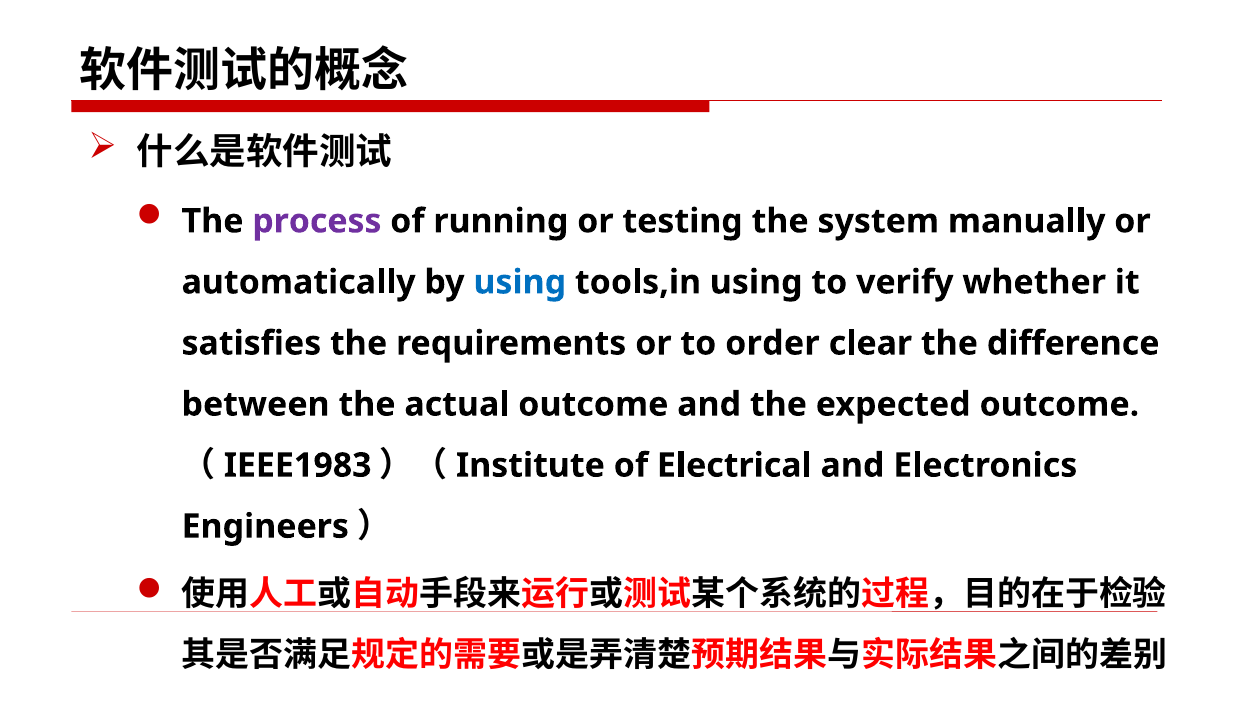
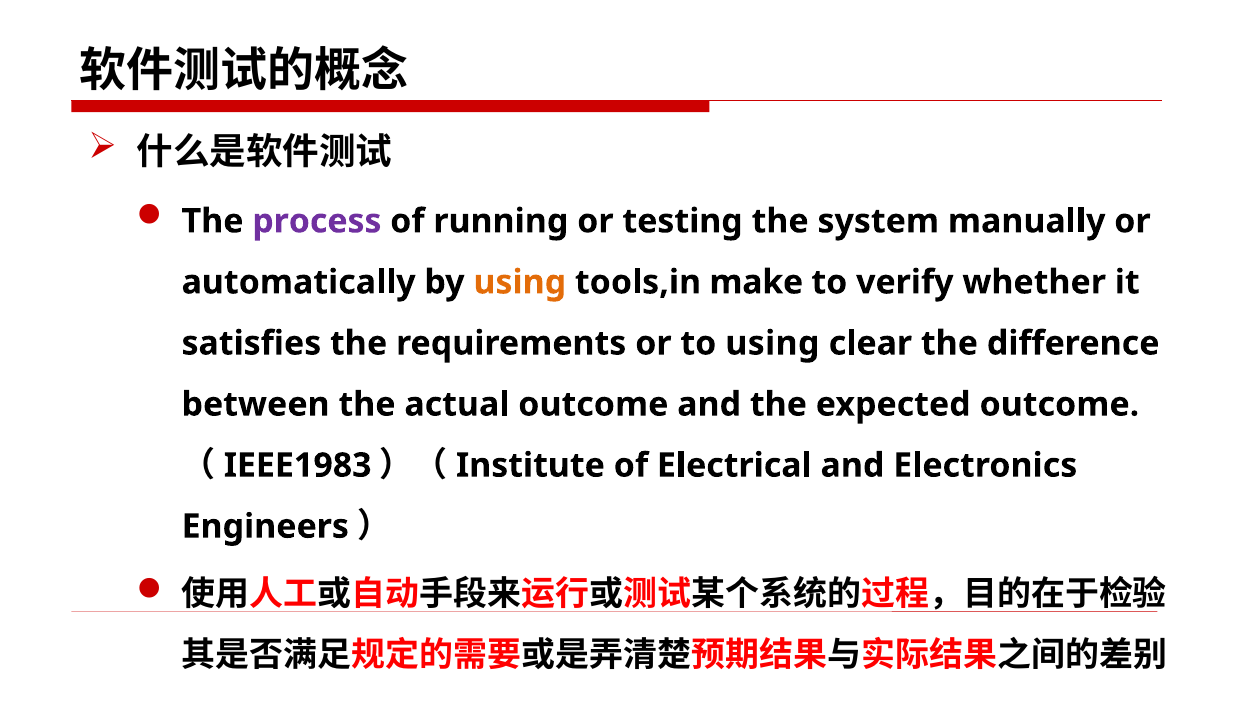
using colour: blue -> orange (520, 282)
tools,in using: using -> make (756, 282)
to order: order -> using (772, 343)
